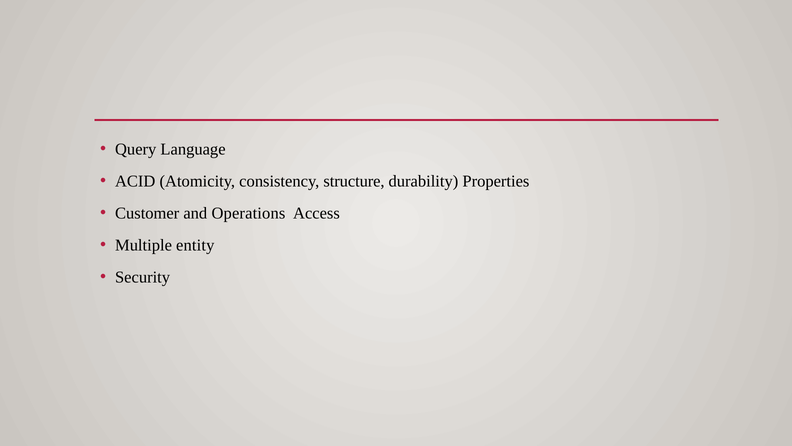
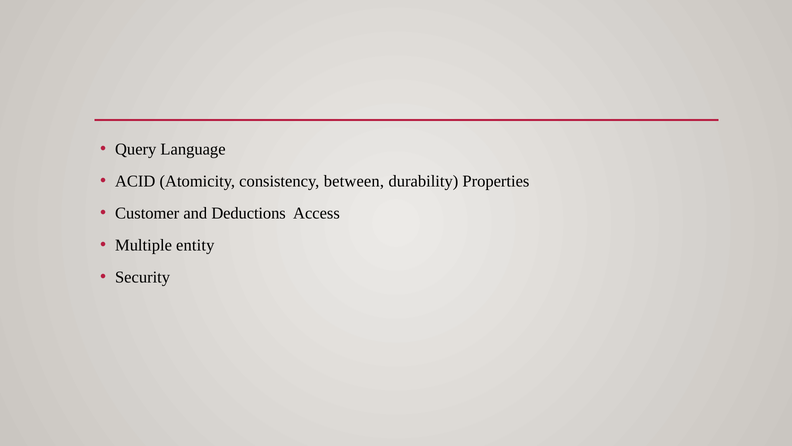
structure: structure -> between (354, 181)
Operations: Operations -> Deductions (249, 213)
